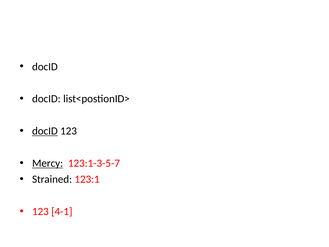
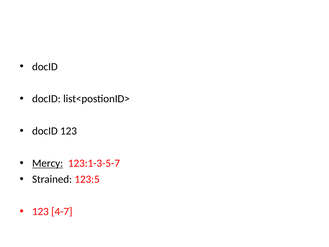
docID underline: present -> none (45, 131)
123:1: 123:1 -> 123:5 (87, 179)
4-1: 4-1 -> 4-7 (62, 211)
